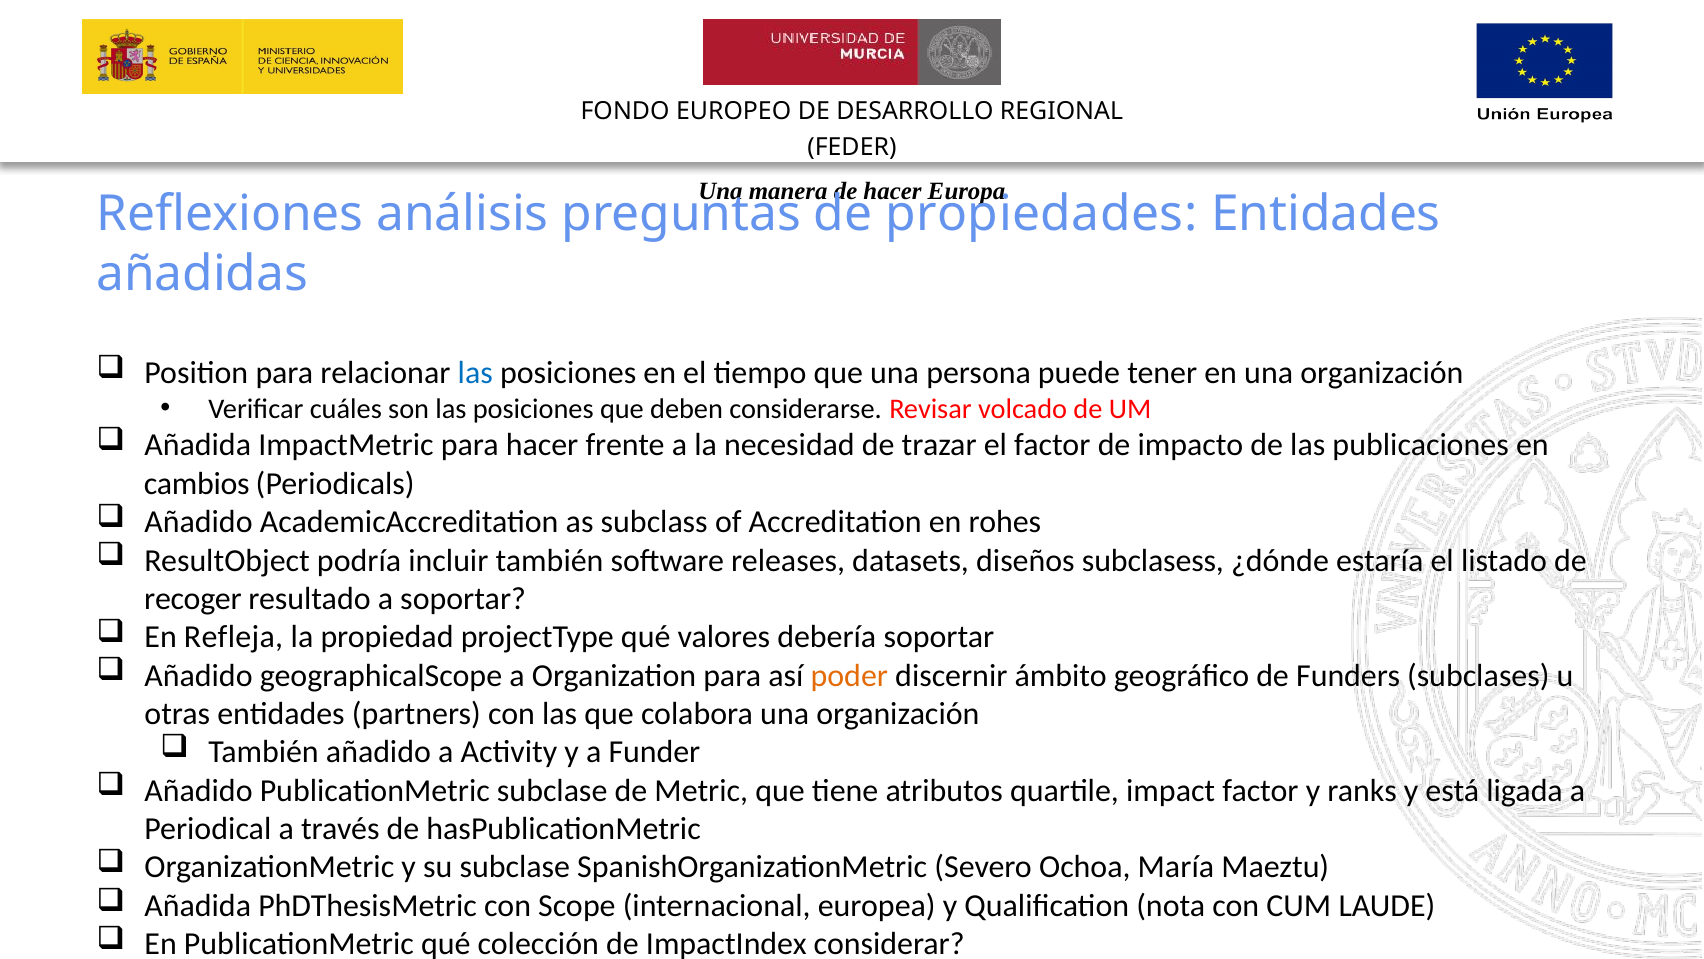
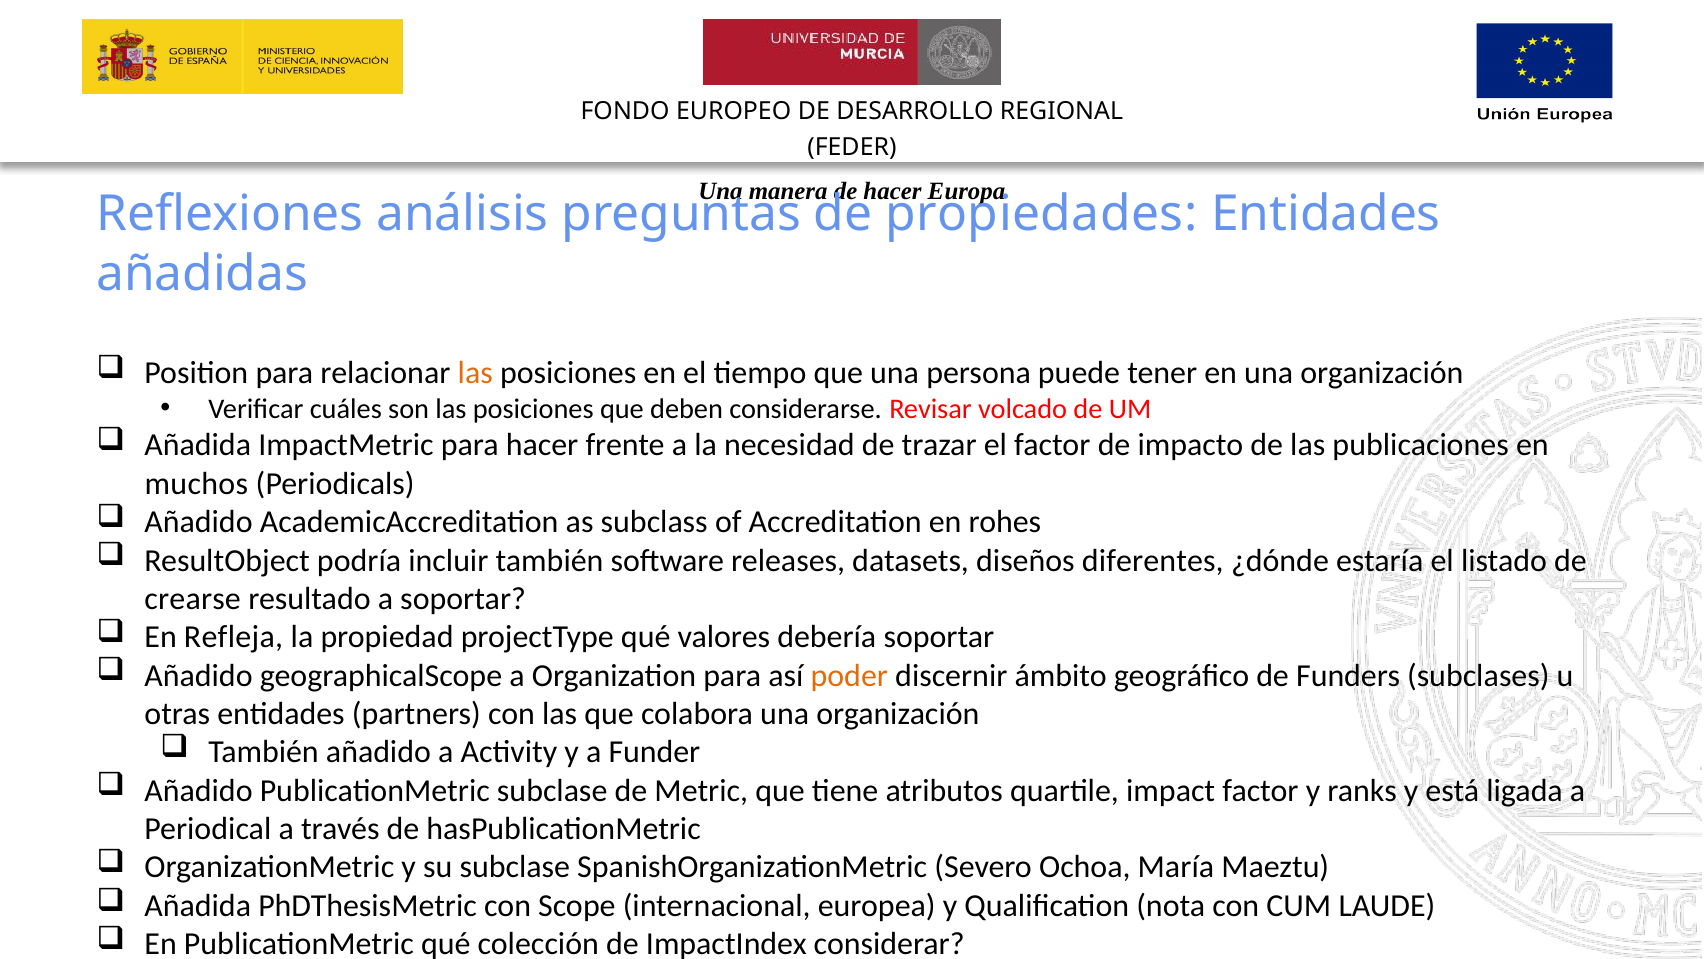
las colour: blue -> orange (475, 373)
cambios: cambios -> muchos (196, 483)
subclasess: subclasess -> diferentes (1153, 560)
recoger: recoger -> crearse (193, 599)
